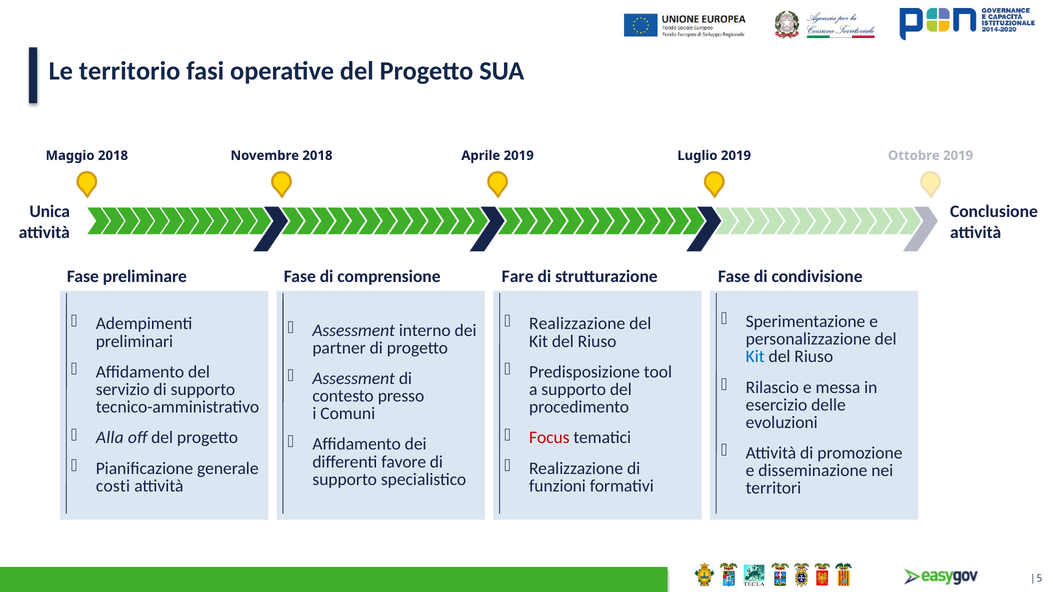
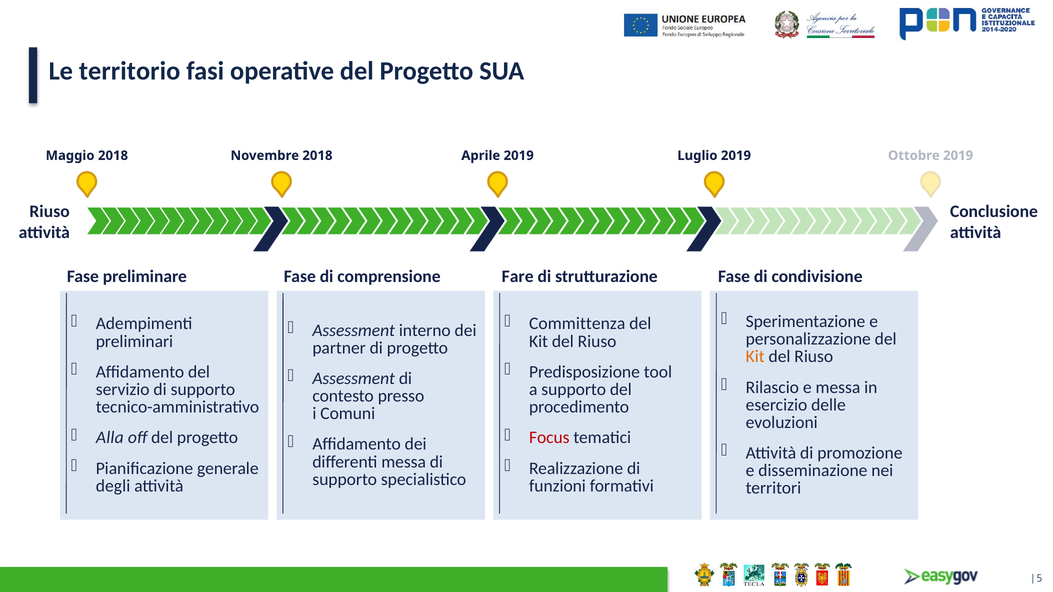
Unica: Unica -> Riuso (50, 212)
Realizzazione: Realizzazione -> Committenza (577, 324)
Kit colour: blue -> orange (755, 357)
differenti favore: favore -> messa (404, 462)
costi: costi -> degli (113, 486)
